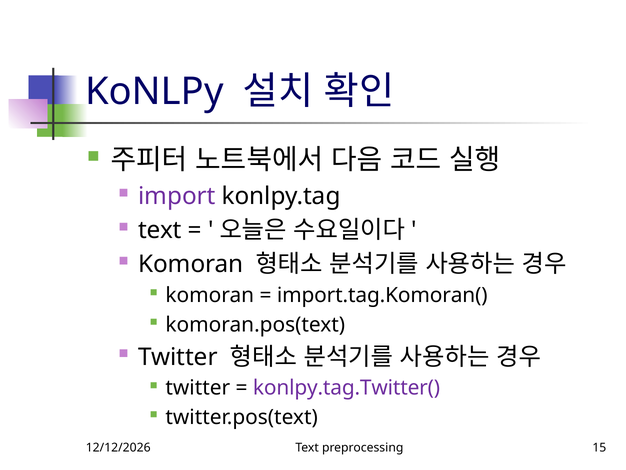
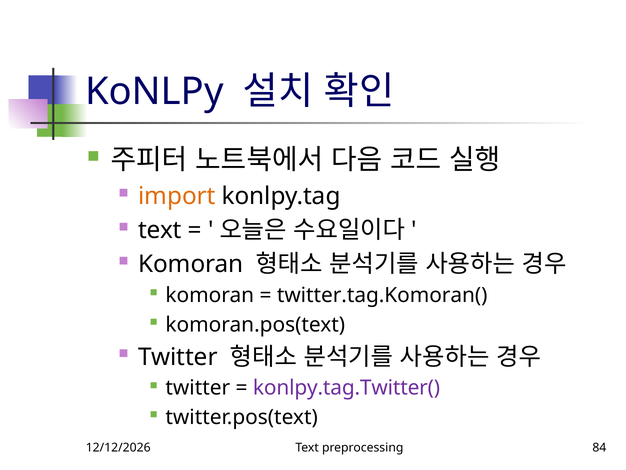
import colour: purple -> orange (177, 196)
import.tag.Komoran(: import.tag.Komoran( -> twitter.tag.Komoran( (382, 295)
15: 15 -> 84 (599, 447)
